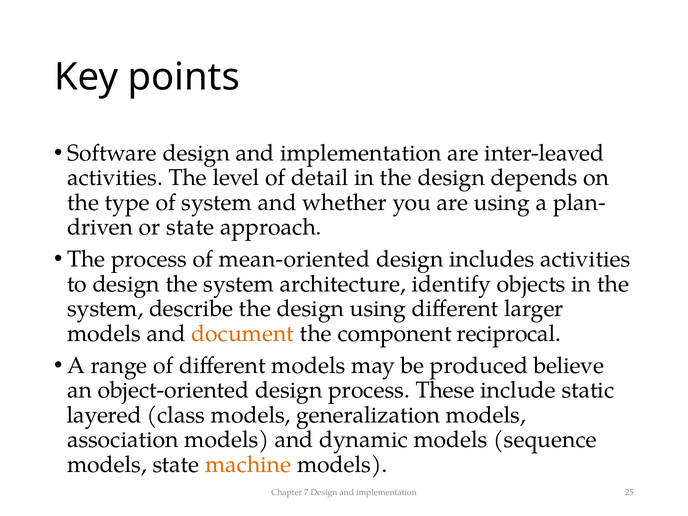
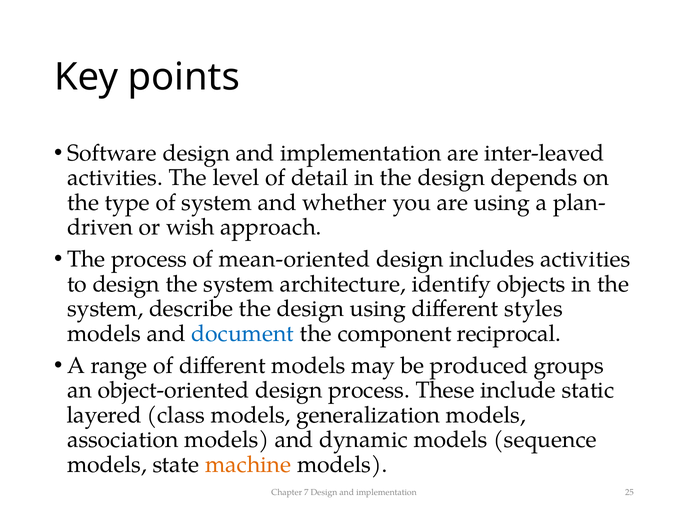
or state: state -> wish (190, 227)
larger: larger -> styles (534, 309)
document colour: orange -> blue (243, 334)
believe: believe -> groups (569, 365)
